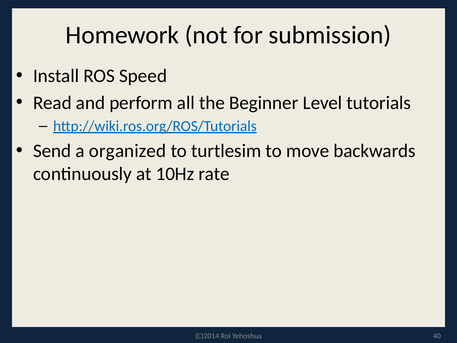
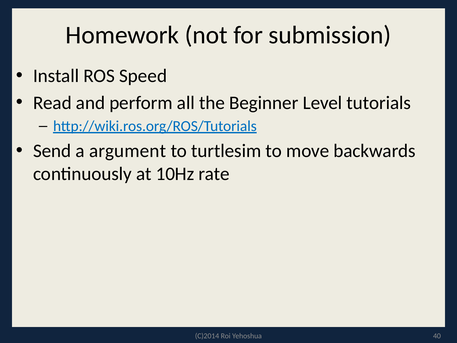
organized: organized -> argument (128, 151)
